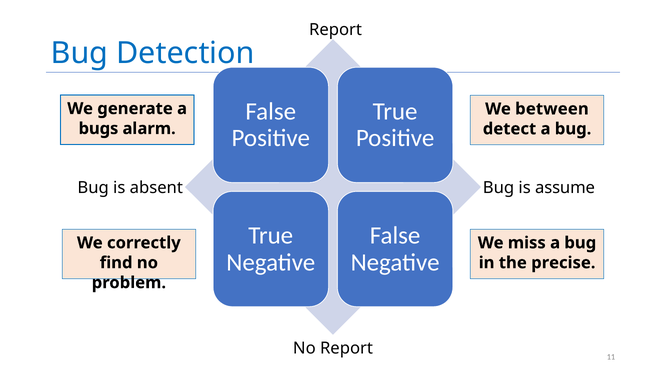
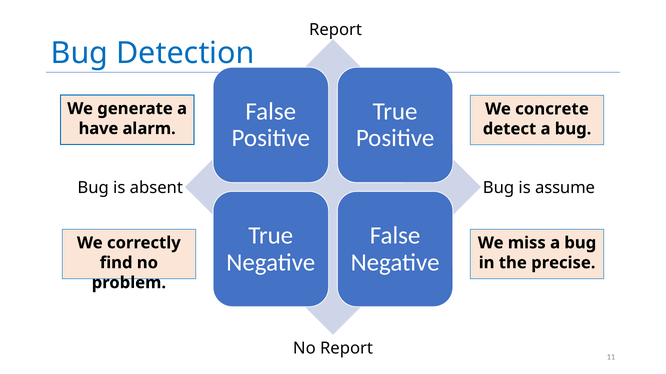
between: between -> concrete (552, 109)
bugs: bugs -> have (98, 129)
